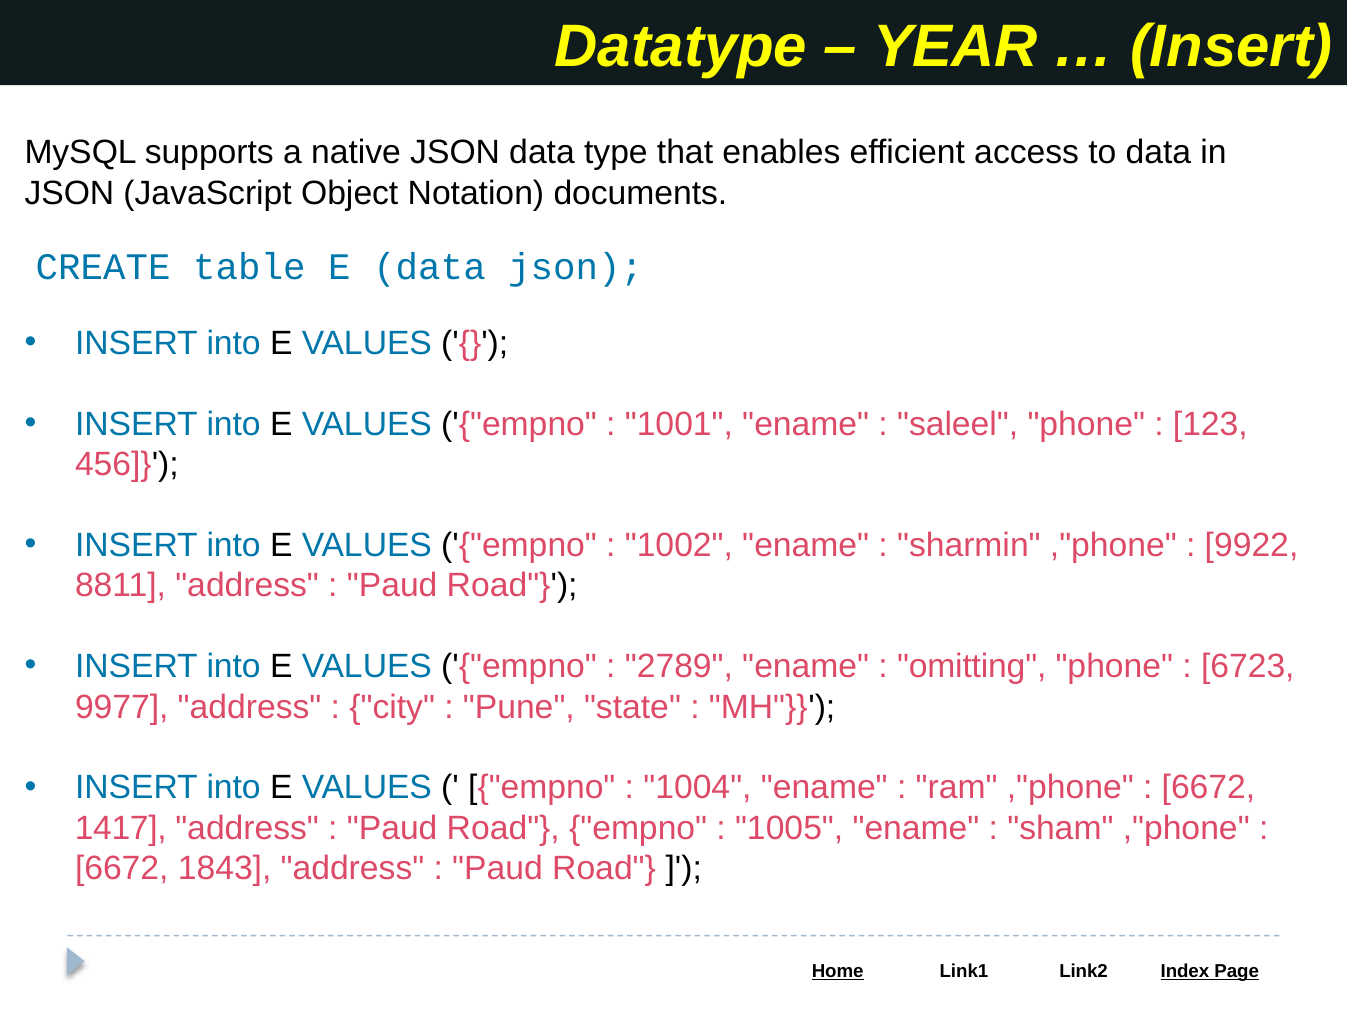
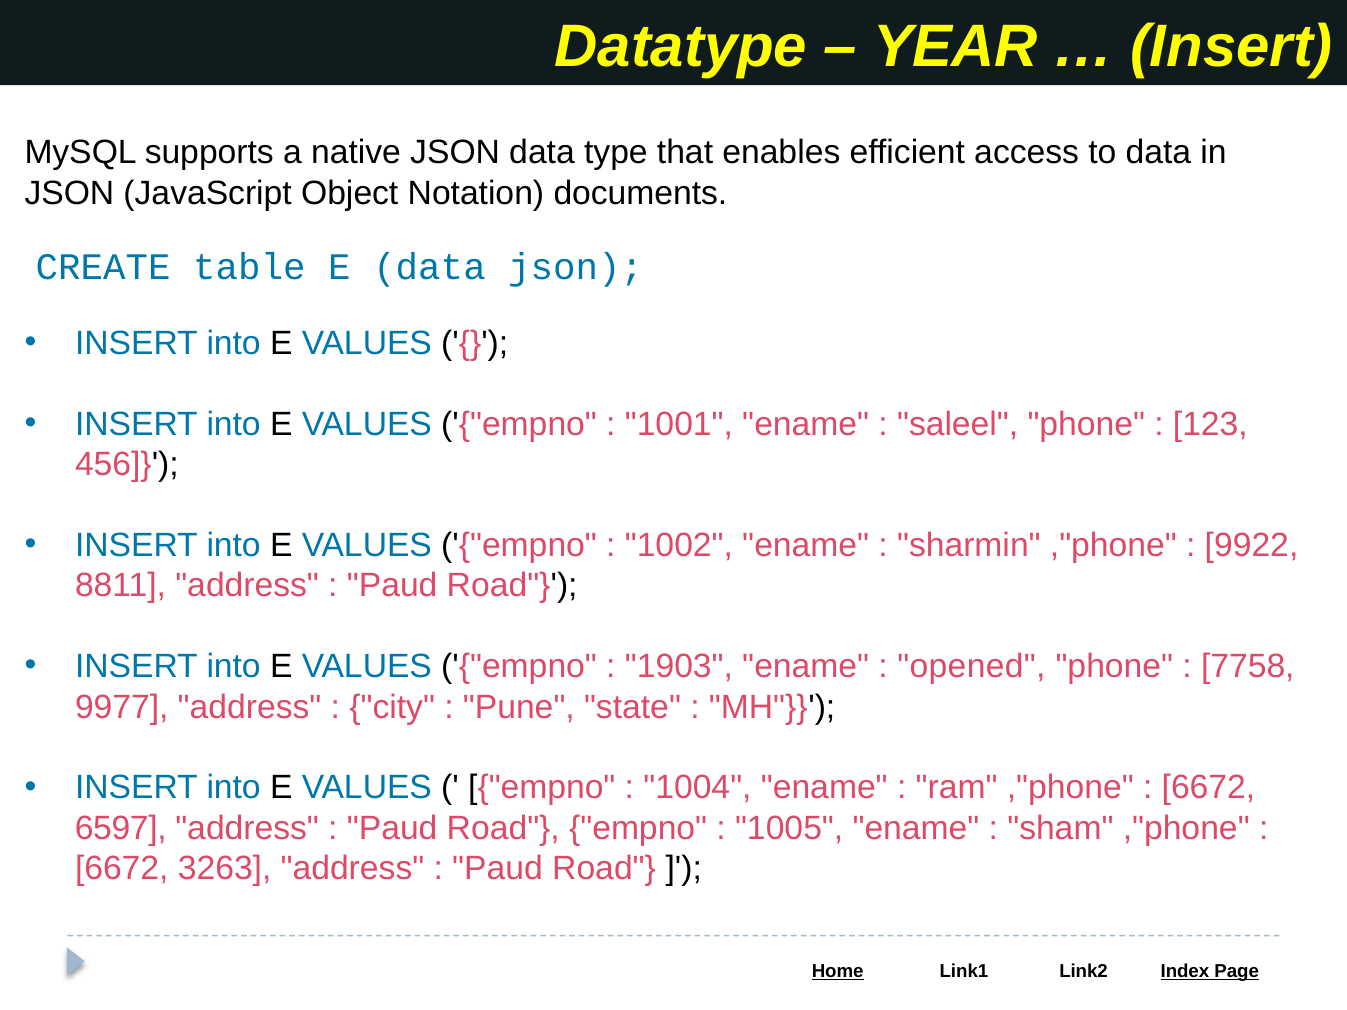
2789: 2789 -> 1903 (679, 667)
omitting: omitting -> opened (971, 667)
6723: 6723 -> 7758 (1248, 667)
1417: 1417 -> 6597 (121, 828)
1843: 1843 -> 3263 (225, 869)
